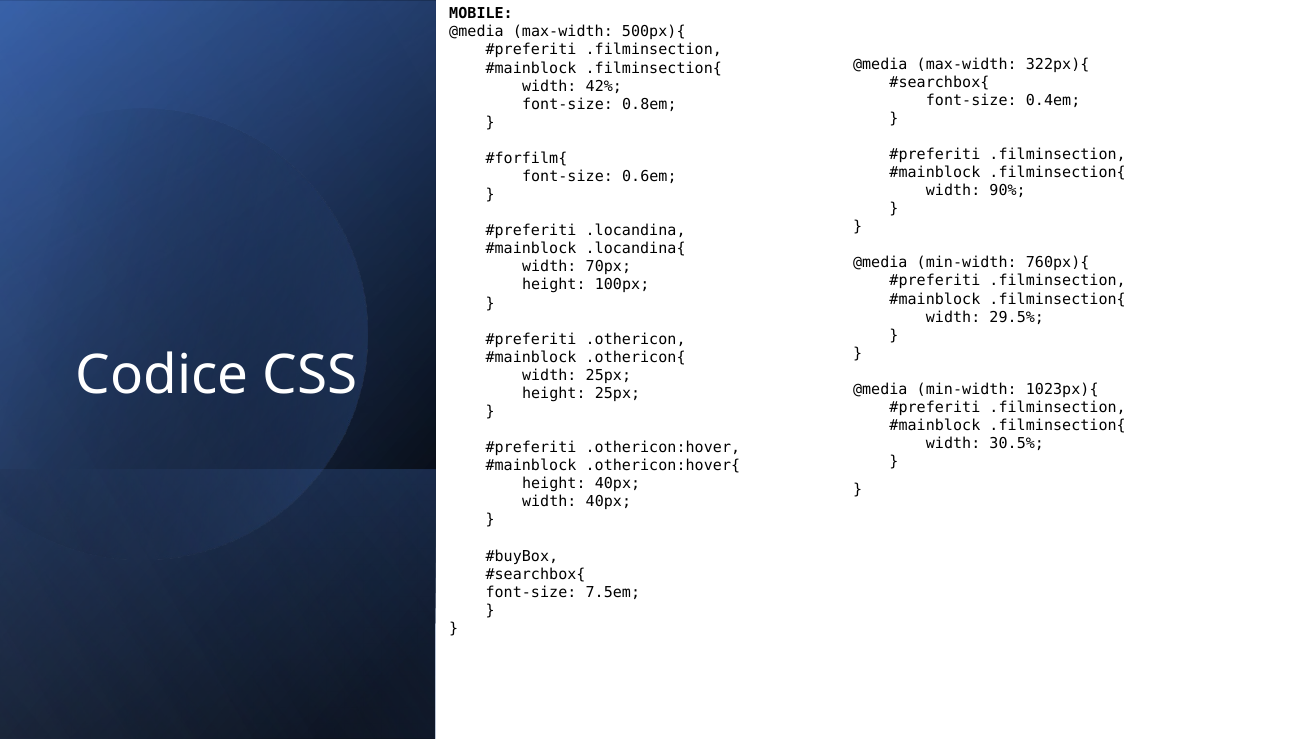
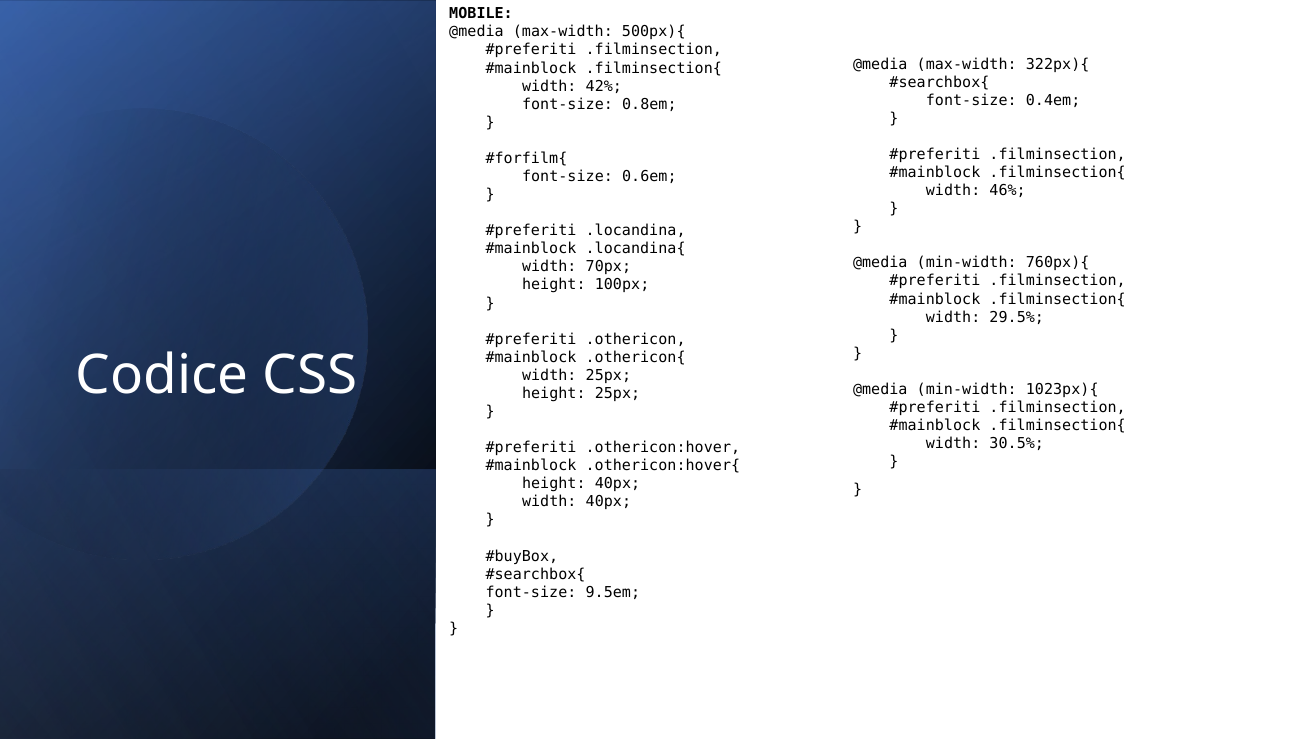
90%: 90% -> 46% (1008, 191)
7.5em: 7.5em -> 9.5em (613, 593)
